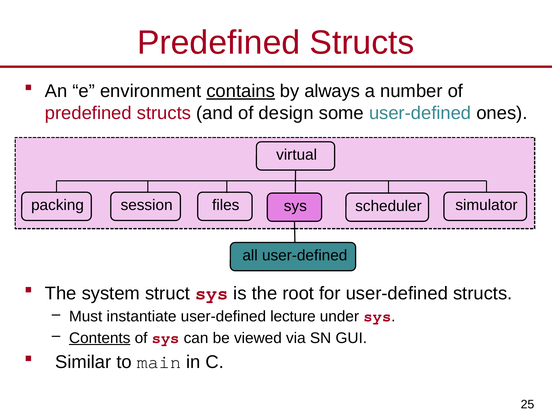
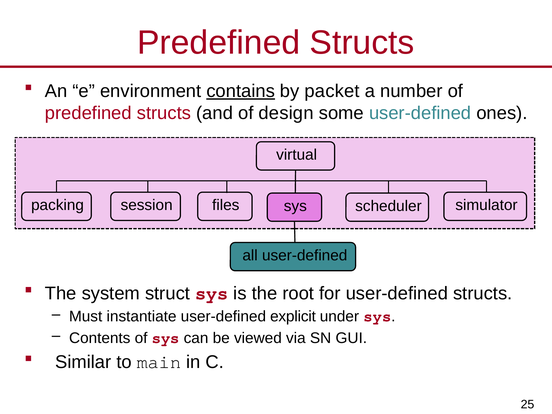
always: always -> packet (332, 91)
lecture: lecture -> explicit (293, 316)
Contents underline: present -> none (100, 338)
